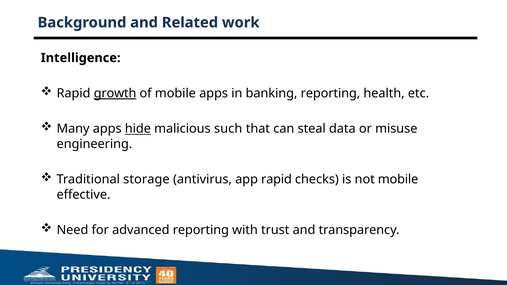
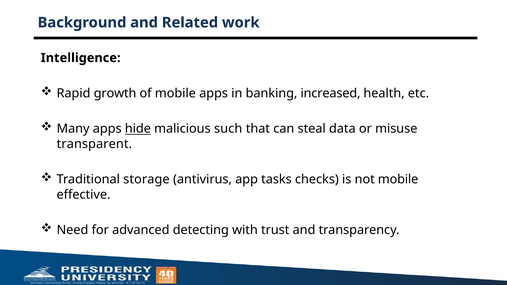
growth underline: present -> none (115, 93)
banking reporting: reporting -> increased (330, 93)
engineering: engineering -> transparent (94, 144)
app rapid: rapid -> tasks (276, 180)
advanced reporting: reporting -> detecting (201, 230)
